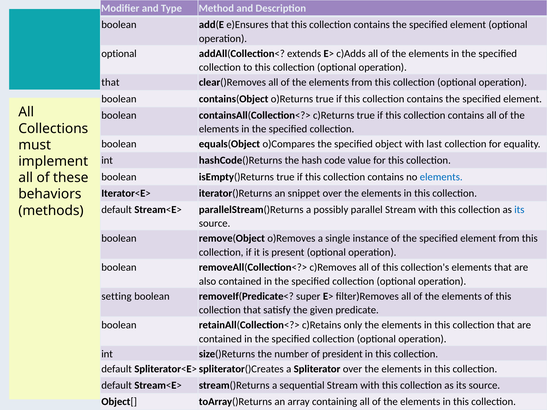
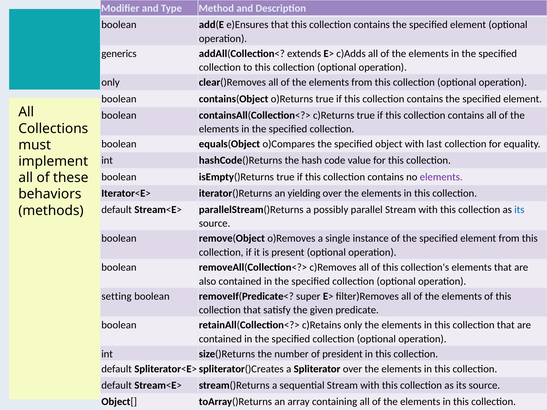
optional: optional -> generics (119, 54)
that: that -> only (111, 83)
elements colour: blue -> purple (441, 177)
snippet: snippet -> yielding (304, 193)
